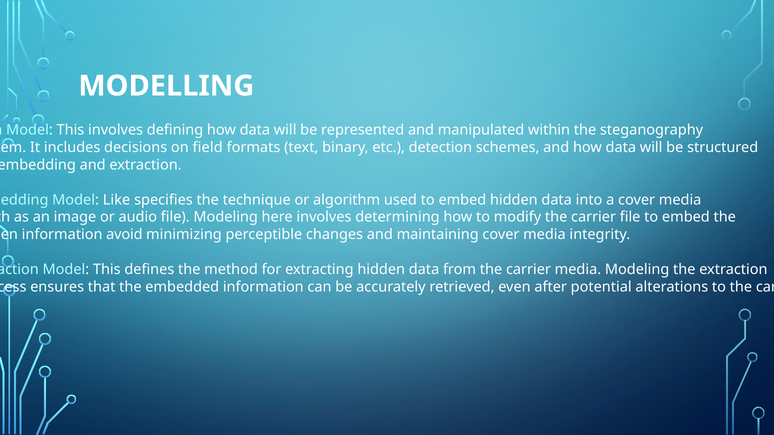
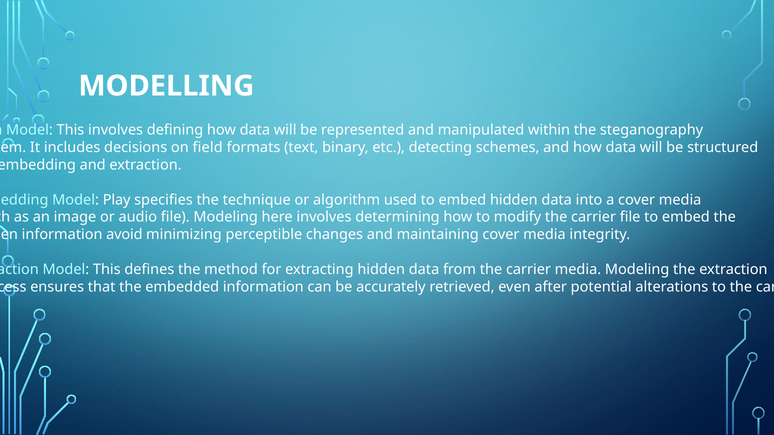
detection: detection -> detecting (440, 148)
Like: Like -> Play (117, 200)
